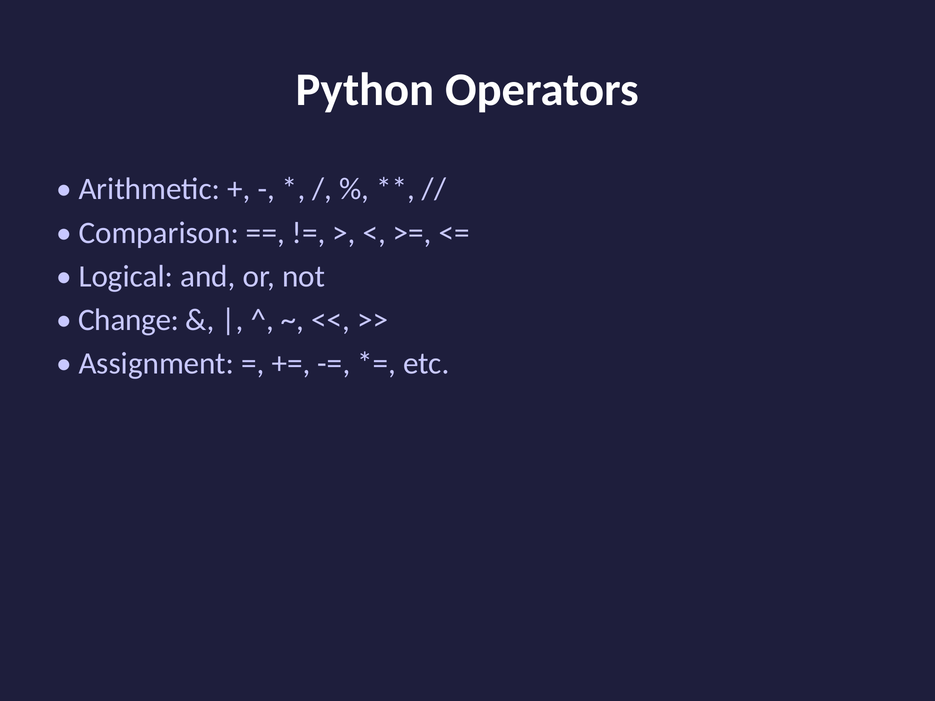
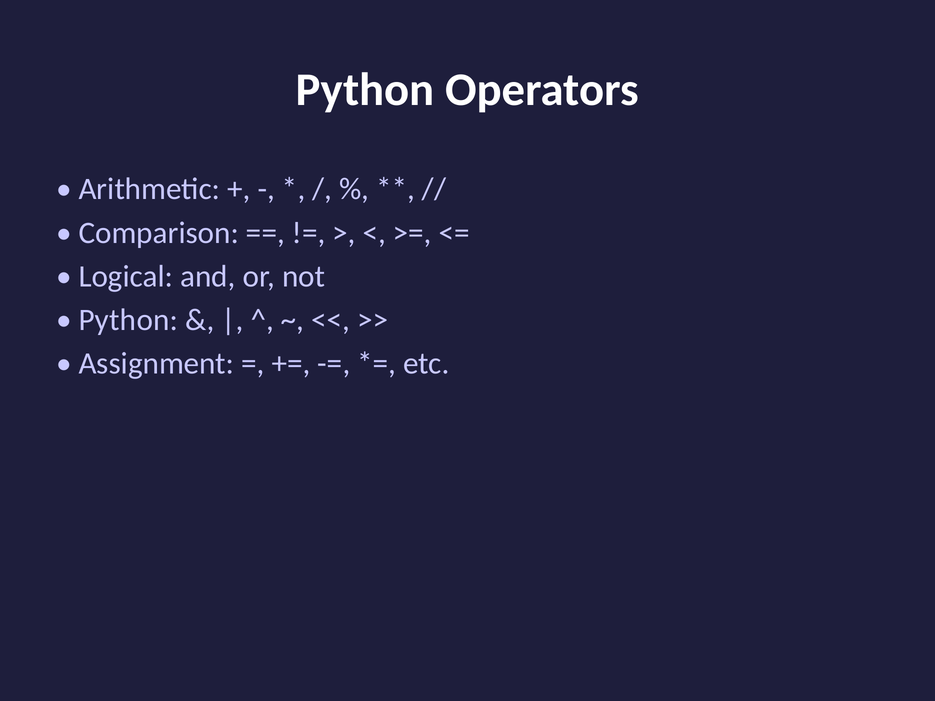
Change: Change -> Python (128, 320)
